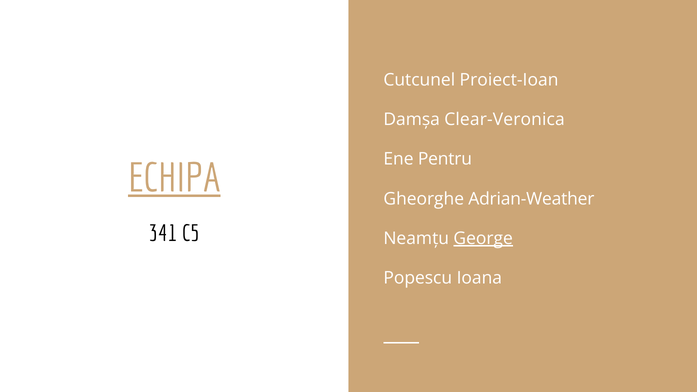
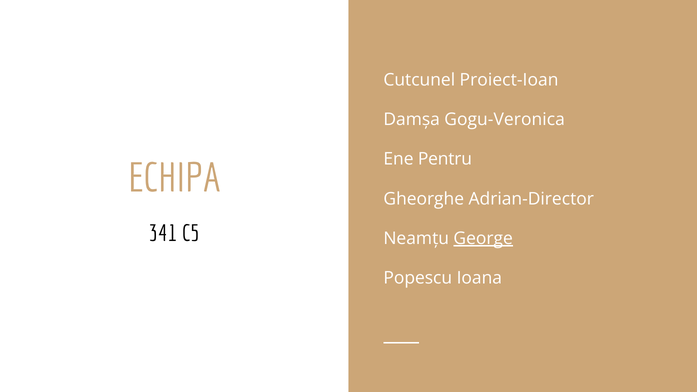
Clear-Veronica: Clear-Veronica -> Gogu-Veronica (505, 120)
ECHIPA underline: present -> none (175, 178)
Adrian-Weather: Adrian-Weather -> Adrian-Director (531, 199)
